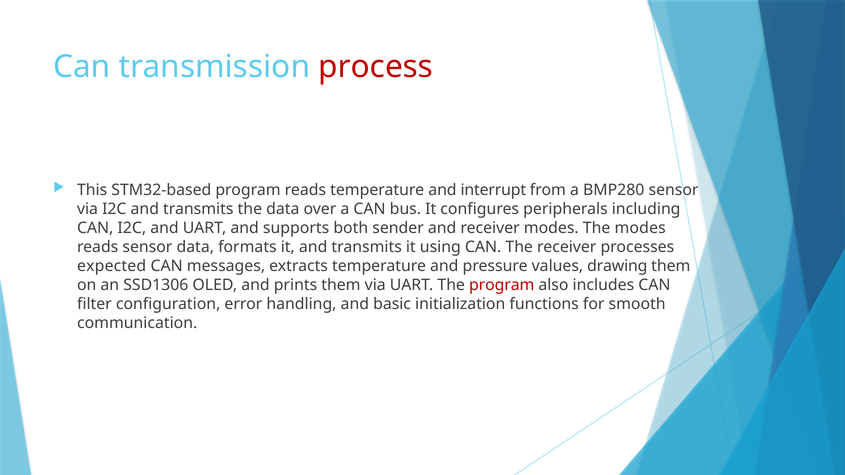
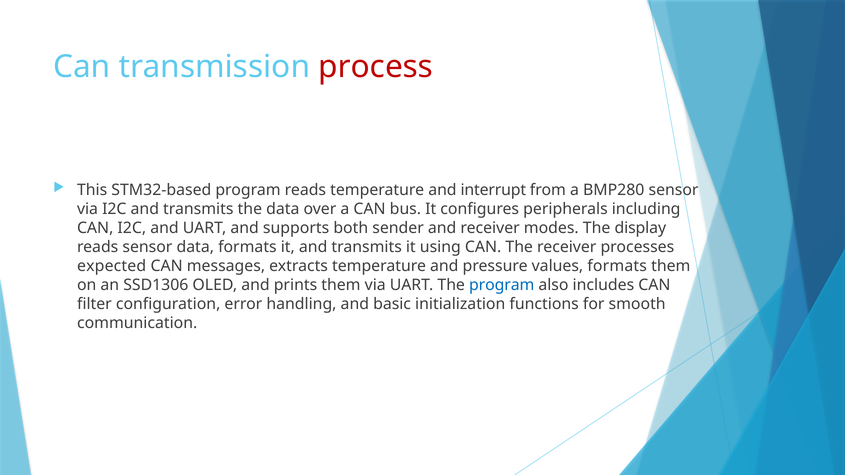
The modes: modes -> display (640, 228)
values drawing: drawing -> formats (617, 266)
program colour: red -> blue (502, 285)
